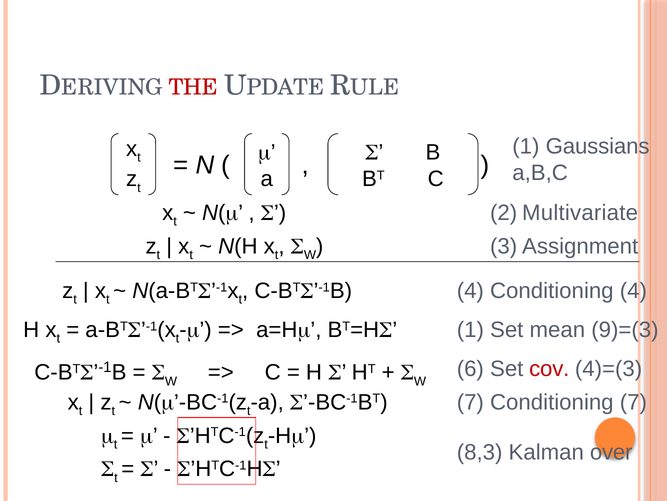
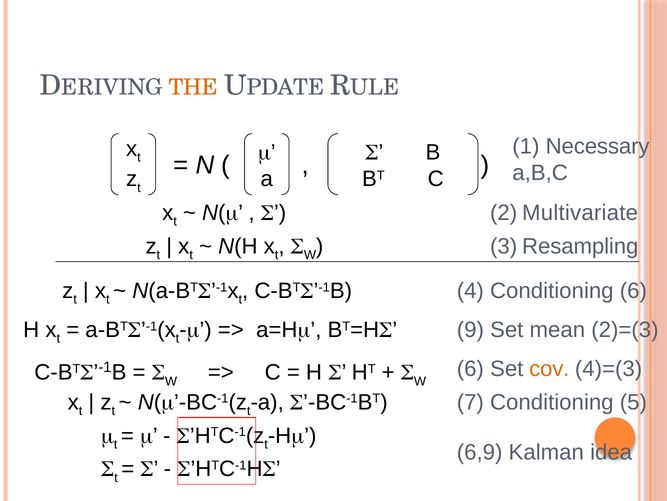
THE colour: red -> orange (193, 87)
Gaussians: Gaussians -> Necessary (598, 146)
Assignment: Assignment -> Resampling (580, 246)
Conditioning 4: 4 -> 6 (633, 291)
1: 1 -> 9 (470, 329)
9)=(3: 9)=(3 -> 2)=(3 (625, 329)
cov colour: red -> orange (549, 368)
Conditioning 7: 7 -> 5 (633, 402)
8,3: 8,3 -> 6,9 (480, 452)
over: over -> idea (611, 452)
